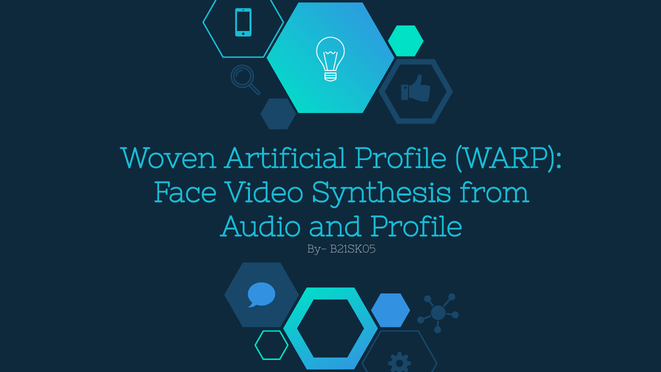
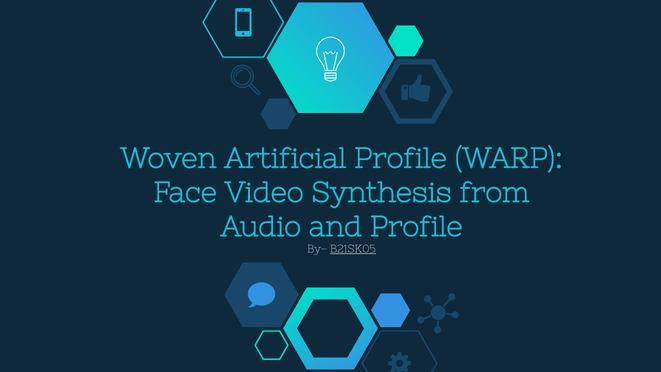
B21SK05 underline: none -> present (353, 249)
